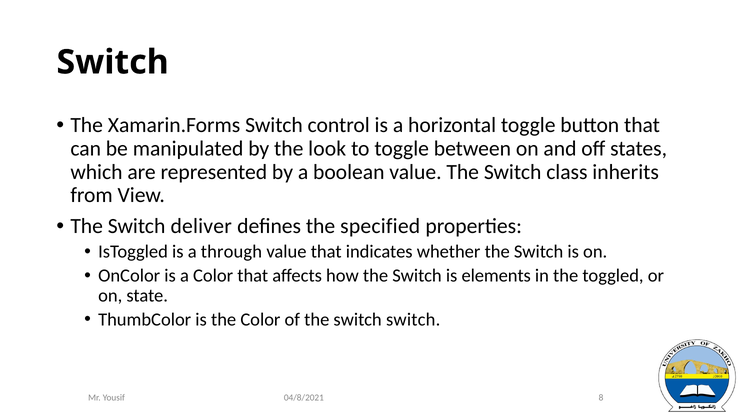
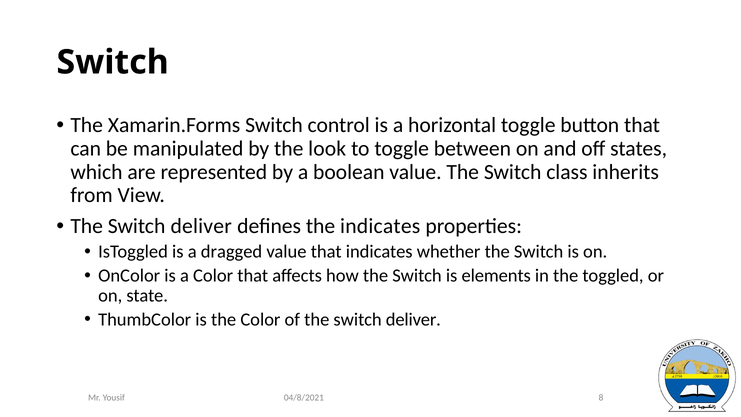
the specified: specified -> indicates (380, 226)
through: through -> dragged (232, 252)
of the switch switch: switch -> deliver (413, 319)
